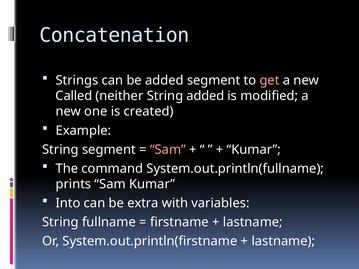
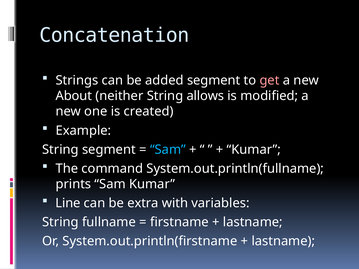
Called: Called -> About (74, 96)
String added: added -> allows (205, 96)
Sam colour: pink -> light blue (168, 150)
Into: Into -> Line (68, 203)
